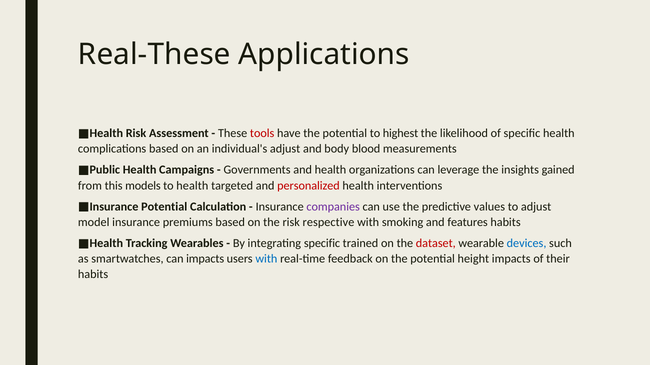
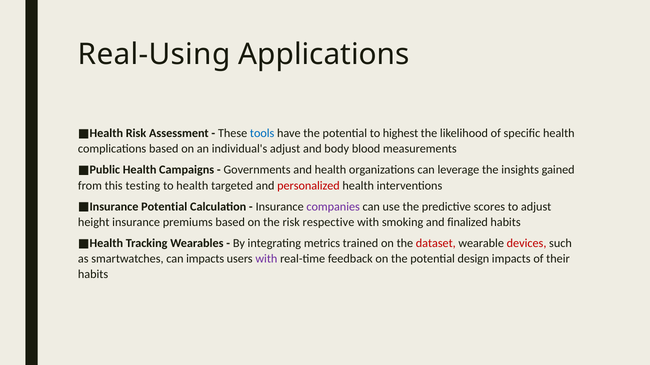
Real-These: Real-These -> Real-Using (154, 55)
tools colour: red -> blue (262, 133)
models: models -> testing (143, 186)
values: values -> scores (489, 207)
model: model -> height (94, 223)
features: features -> finalized (468, 223)
integrating specific: specific -> metrics (322, 244)
devices colour: blue -> red (527, 244)
with colour: blue -> purple (266, 259)
height: height -> design (473, 259)
